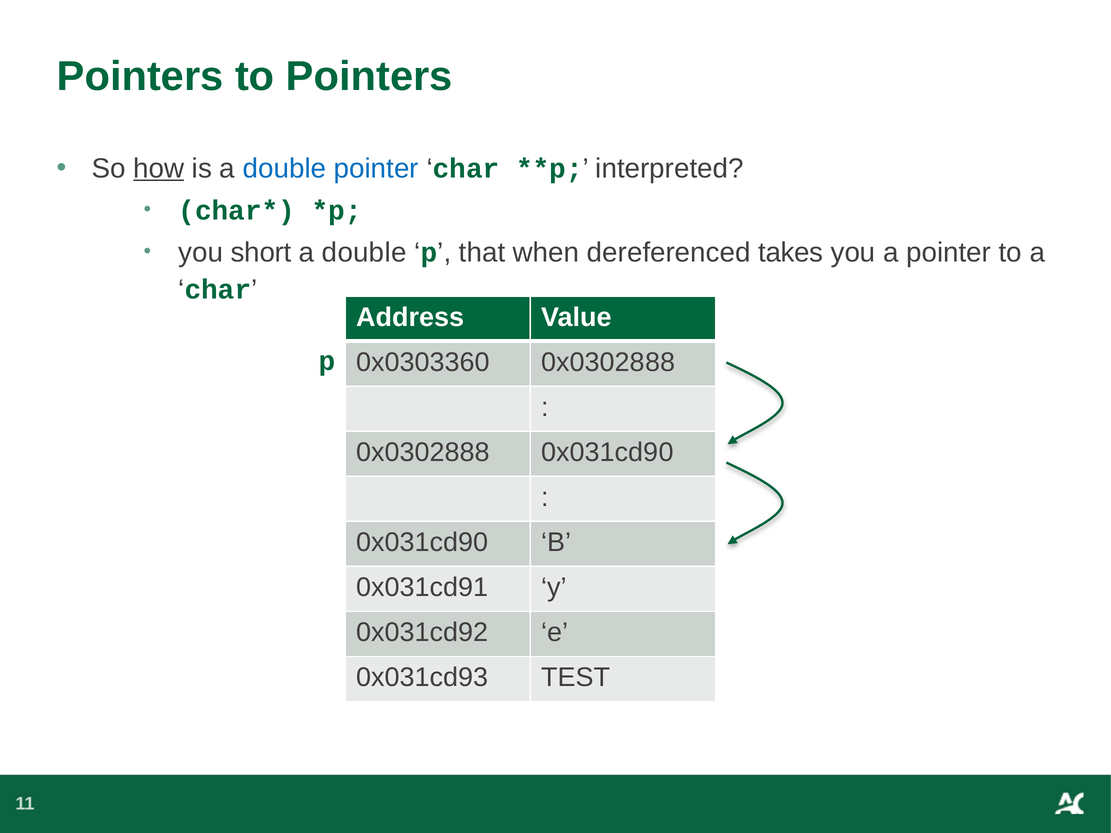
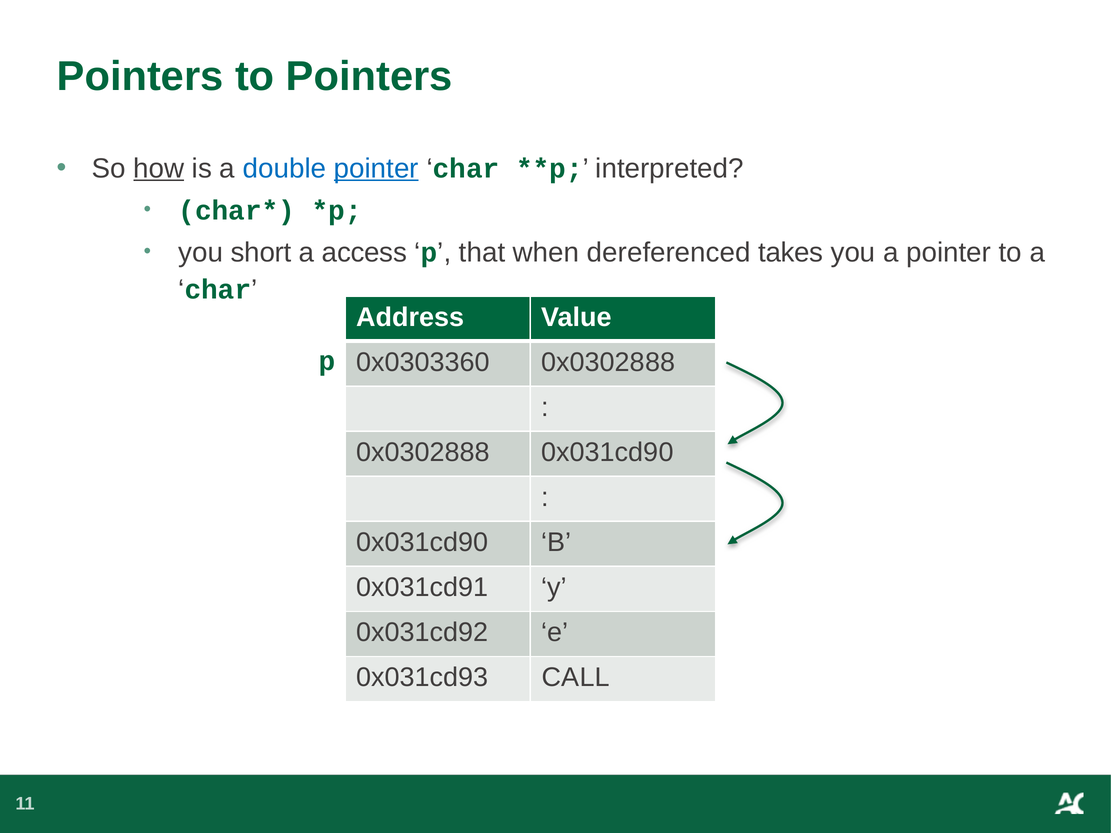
pointer underline: none -> present (376, 168)
double: double -> access (364, 253)
TEST: TEST -> CALL (576, 678)
